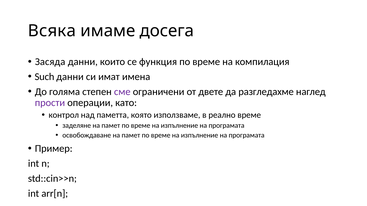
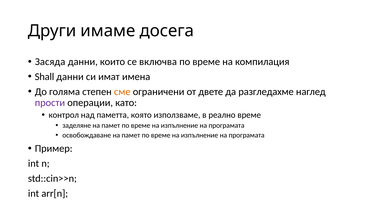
Всяка: Всяка -> Други (52, 31)
функция: функция -> включва (158, 62)
Such: Such -> Shall (44, 77)
сме colour: purple -> orange (122, 92)
